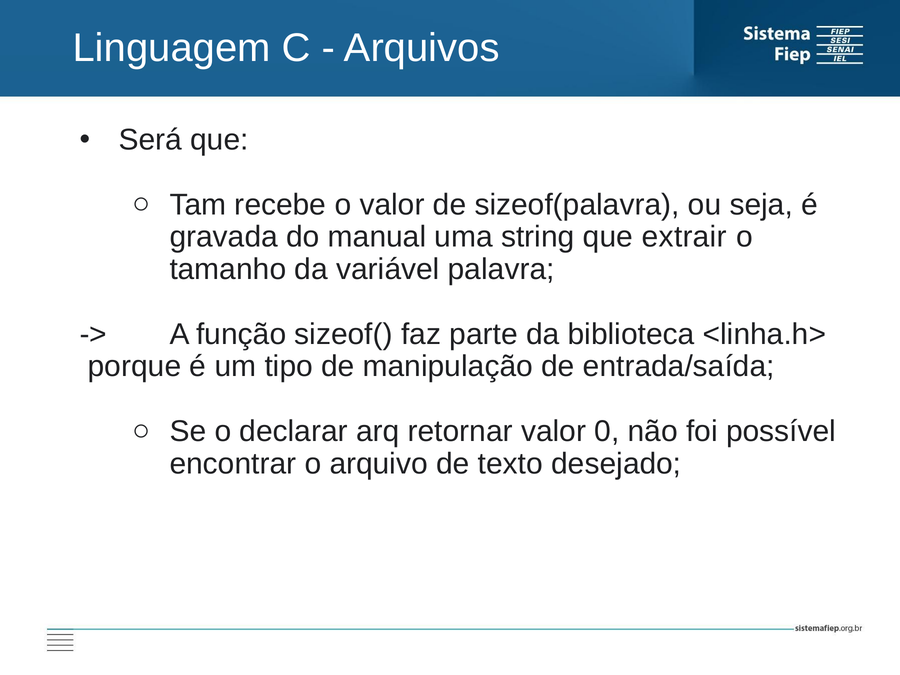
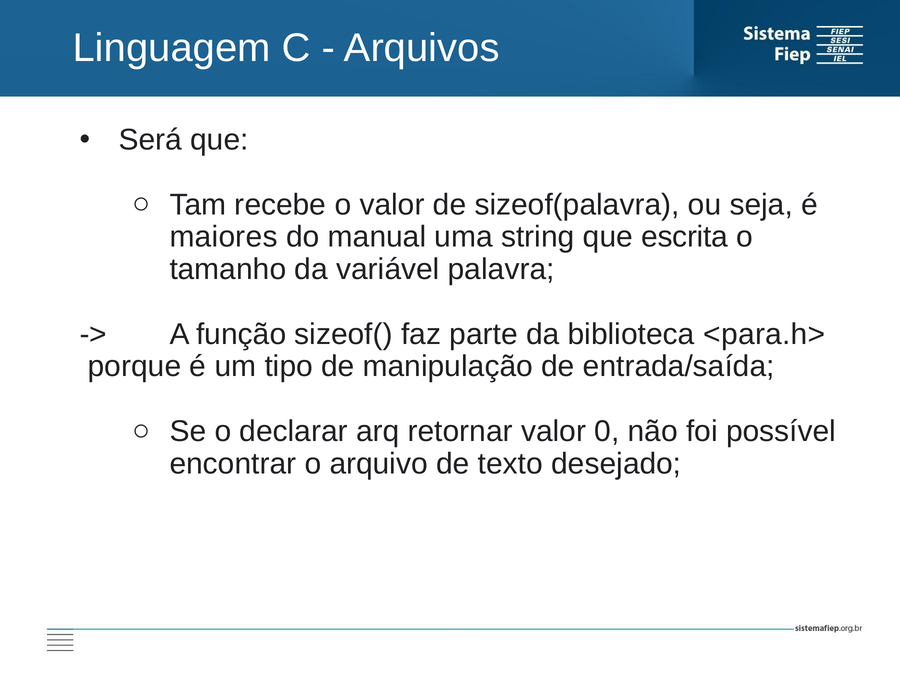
gravada: gravada -> maiores (224, 237)
extrair: extrair -> escrita (685, 237)
<linha.h>: <linha.h> -> <para.h> (764, 334)
